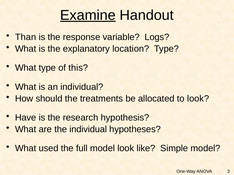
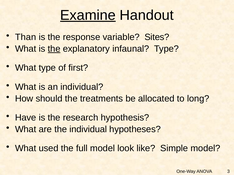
Logs: Logs -> Sites (157, 37)
the underline: none -> present (54, 49)
location: location -> infaunal (131, 49)
this: this -> first (78, 68)
to look: look -> long (198, 99)
